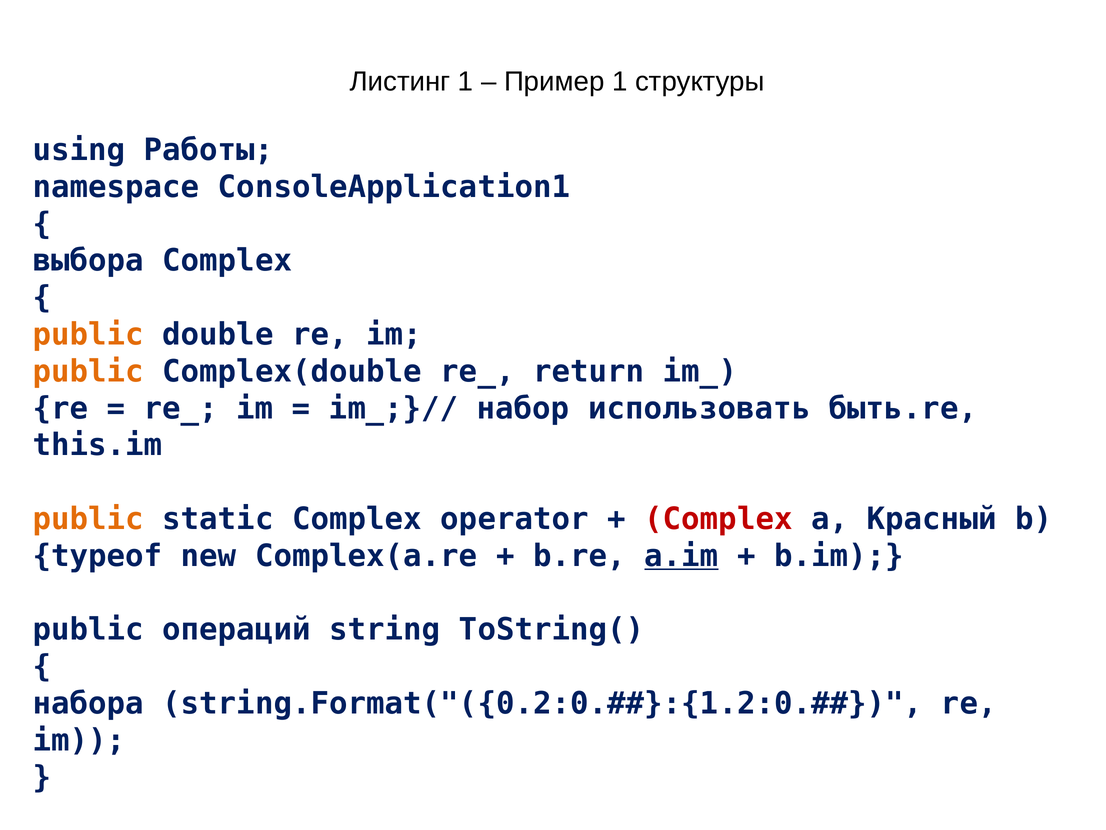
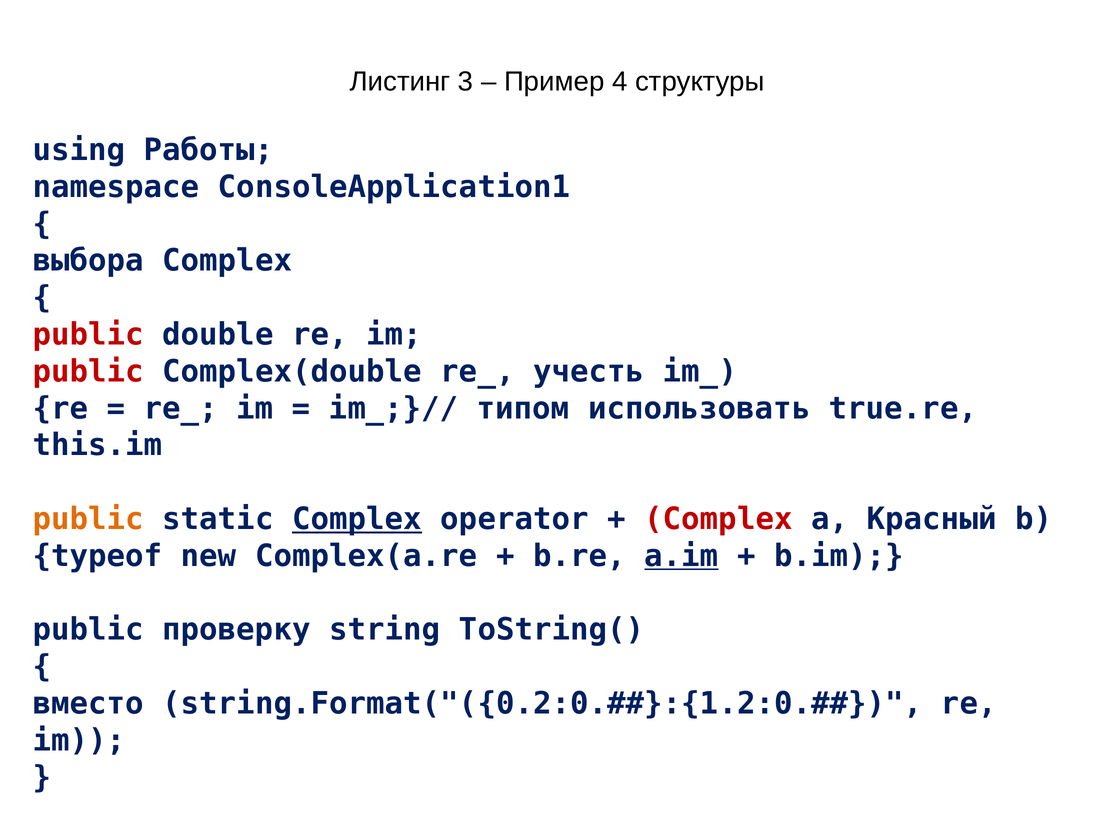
Листинг 1: 1 -> 3 (466, 82)
Пример 1: 1 -> 4 (620, 82)
public colour: orange -> red (88, 334)
public colour: orange -> red (88, 371)
return: return -> учесть (589, 371)
набор: набор -> типом (523, 408)
быть.re: быть.re -> true.re (903, 408)
Complex underline: none -> present (357, 519)
операций: операций -> проверку (236, 629)
набора: набора -> вместо (88, 703)
